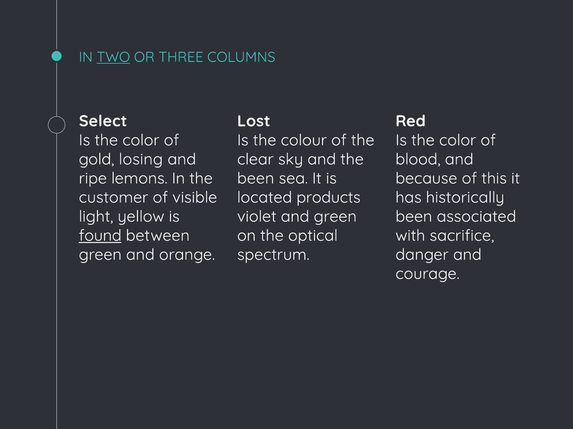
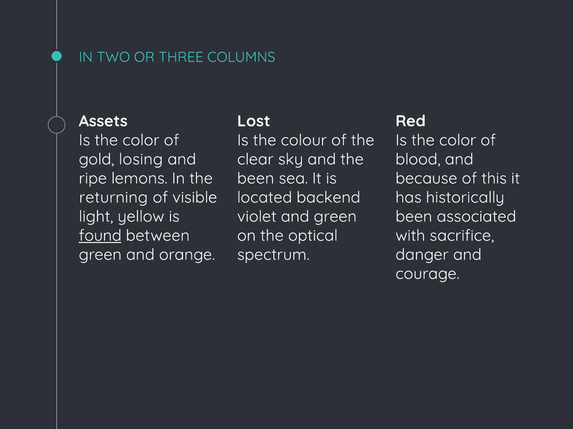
TWO underline: present -> none (113, 57)
Select: Select -> Assets (103, 121)
customer: customer -> returning (113, 198)
products: products -> backend (328, 198)
